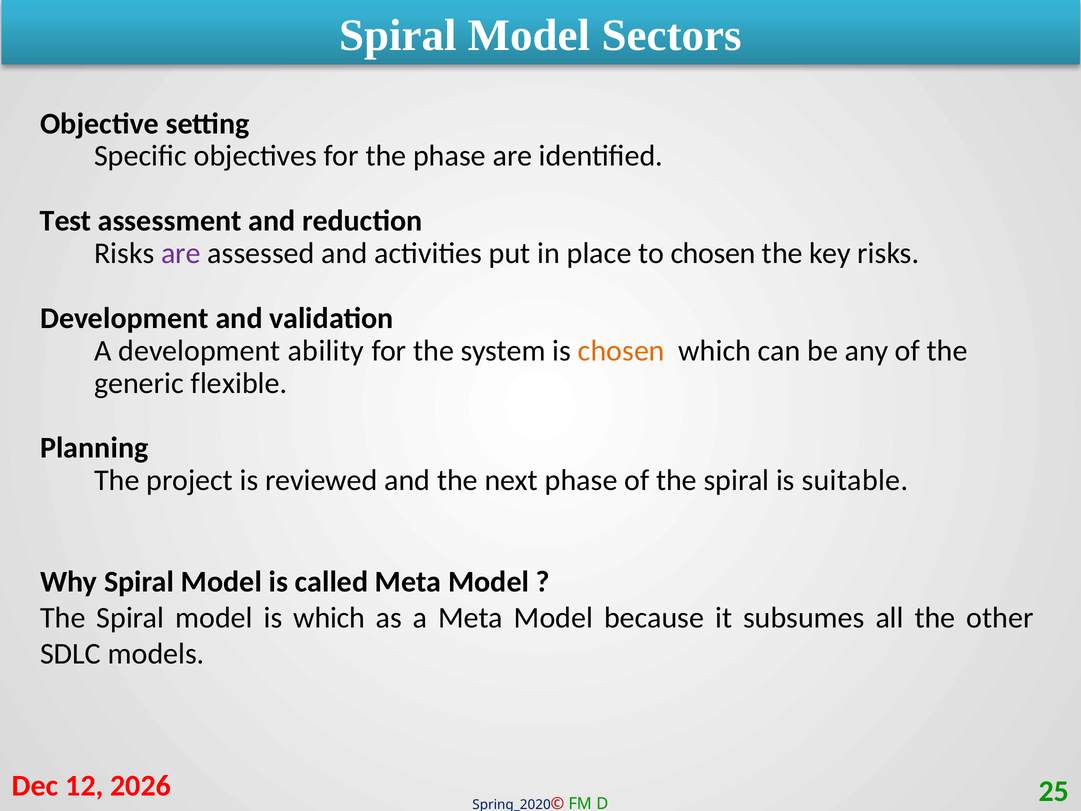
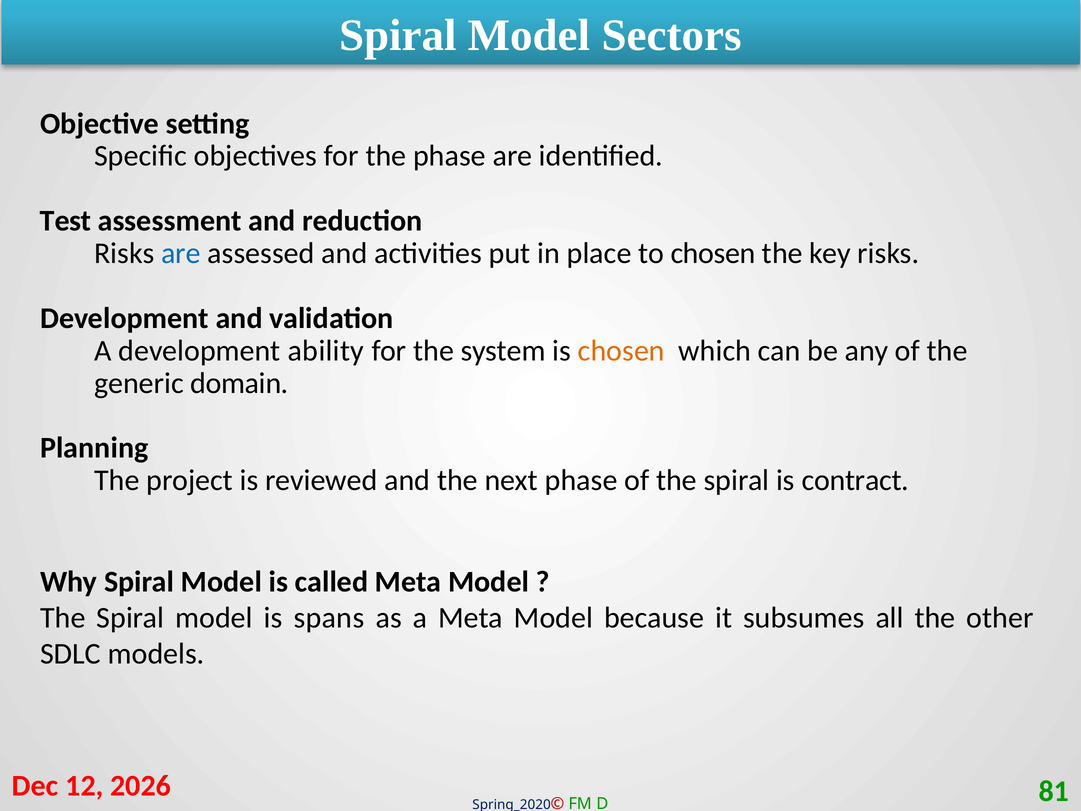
are colour: purple -> blue (181, 253)
flexible: flexible -> domain (239, 383)
suitable: suitable -> contract (855, 480)
is which: which -> spans (329, 618)
25: 25 -> 81 (1054, 791)
